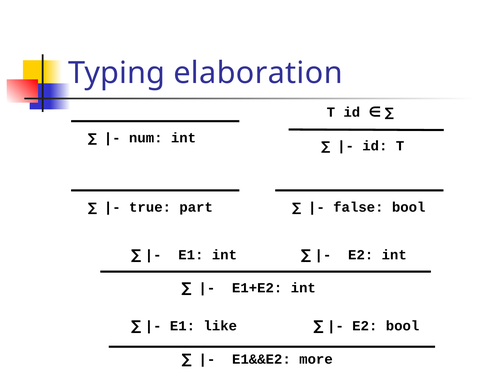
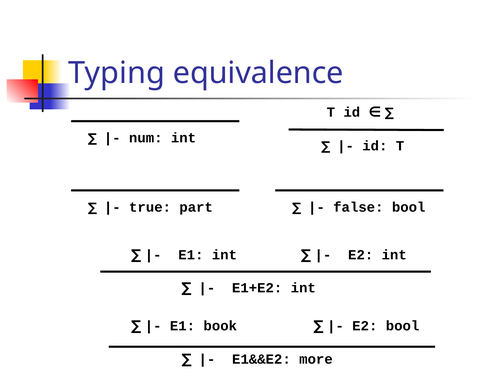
elaboration: elaboration -> equivalence (258, 73)
like: like -> book (220, 326)
